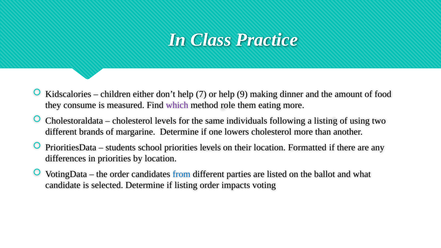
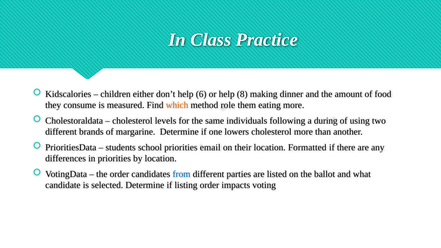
7: 7 -> 6 (201, 94)
9: 9 -> 8 (242, 94)
which colour: purple -> orange (177, 105)
a listing: listing -> during (326, 121)
priorities levels: levels -> email (210, 147)
